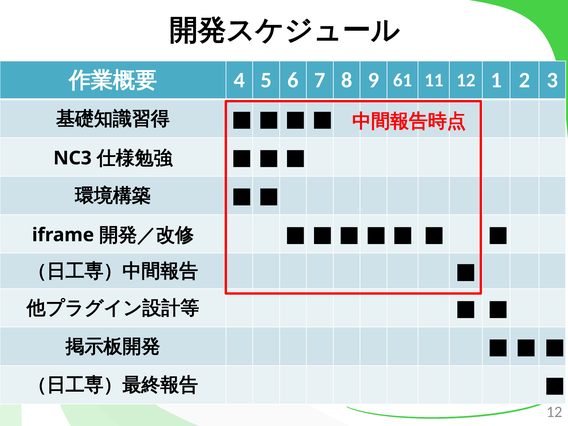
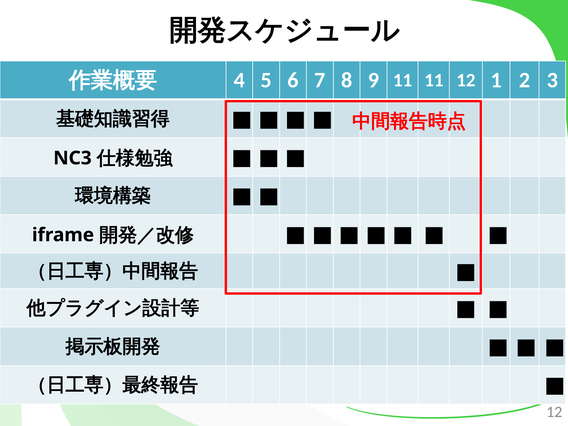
9 61: 61 -> 11 (403, 80)
